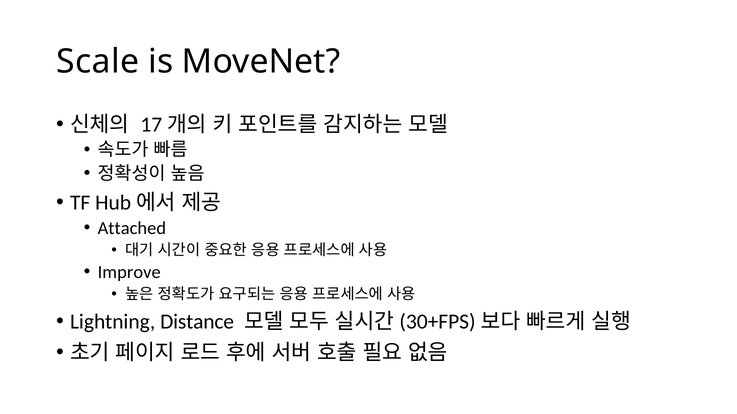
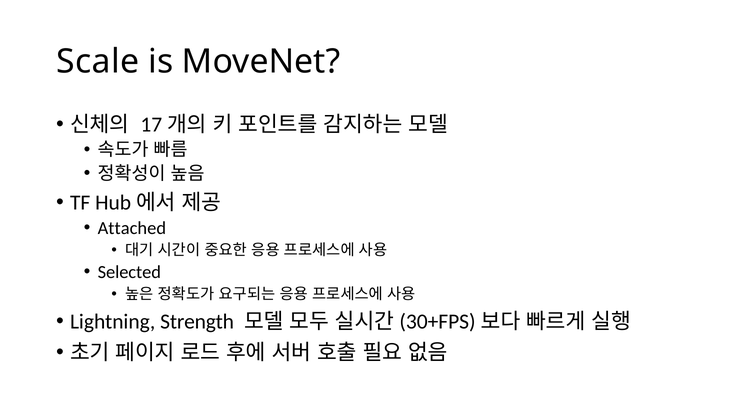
Improve: Improve -> Selected (129, 272)
Distance: Distance -> Strength (197, 322)
